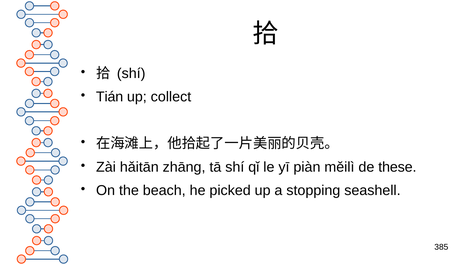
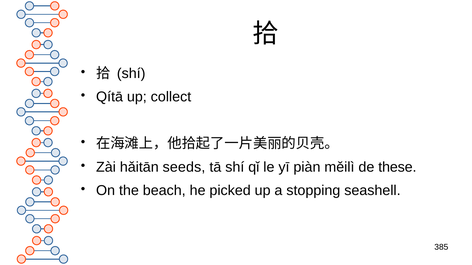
Tián: Tián -> Qítā (110, 97)
zhāng: zhāng -> seeds (184, 167)
